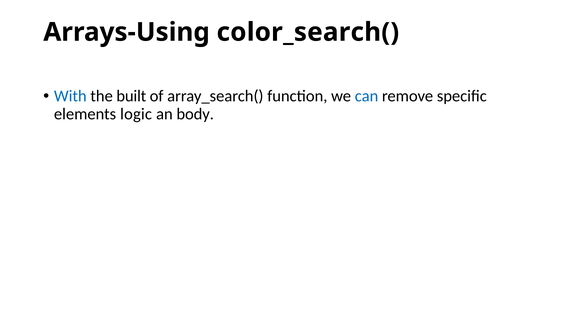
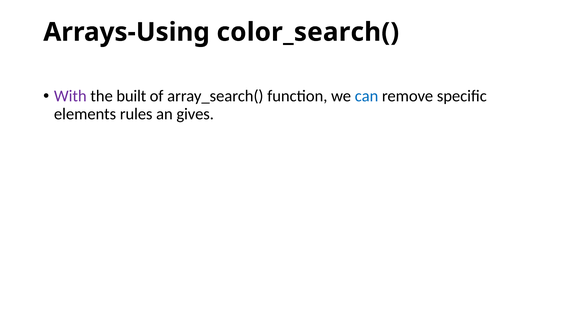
With colour: blue -> purple (70, 96)
logic: logic -> rules (136, 114)
body: body -> gives (195, 114)
